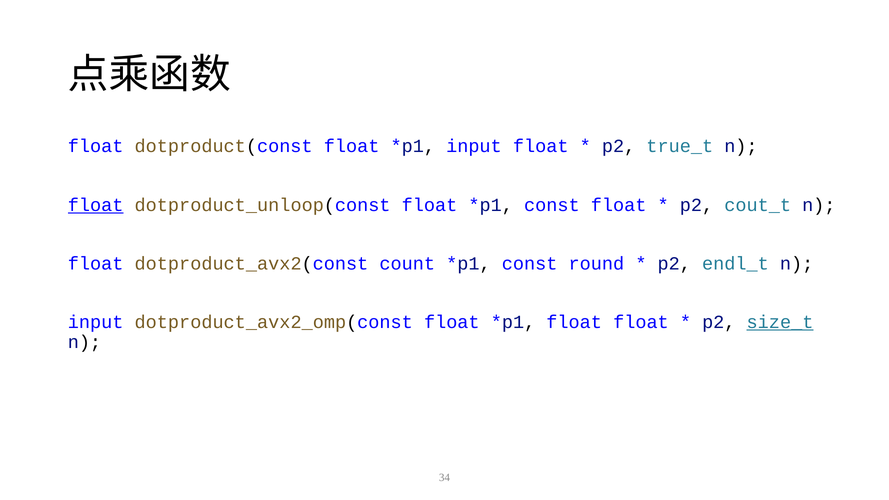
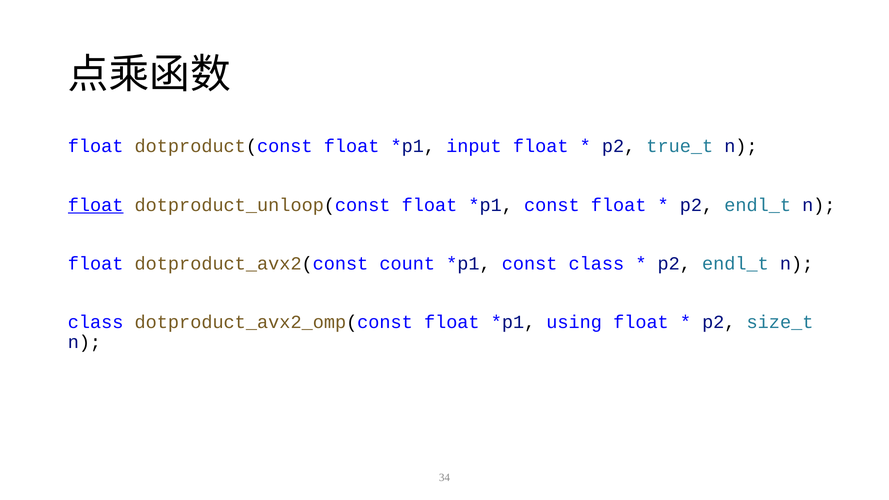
cout_t: cout_t -> endl_t (758, 205)
const round: round -> class (596, 264)
input: input -> class (96, 322)
float: float -> using (574, 322)
size_t underline: present -> none (780, 322)
